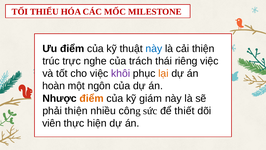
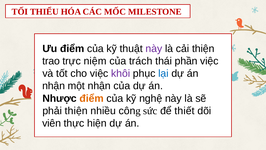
này colour: blue -> purple (154, 48)
trúc: trúc -> trao (51, 61)
nghe: nghe -> niệm (95, 61)
riêng: riêng -> phần (186, 61)
lại colour: orange -> blue (163, 73)
hoàn: hoàn -> nhận (54, 86)
một ngôn: ngôn -> nhận (99, 86)
giám: giám -> nghệ (151, 98)
